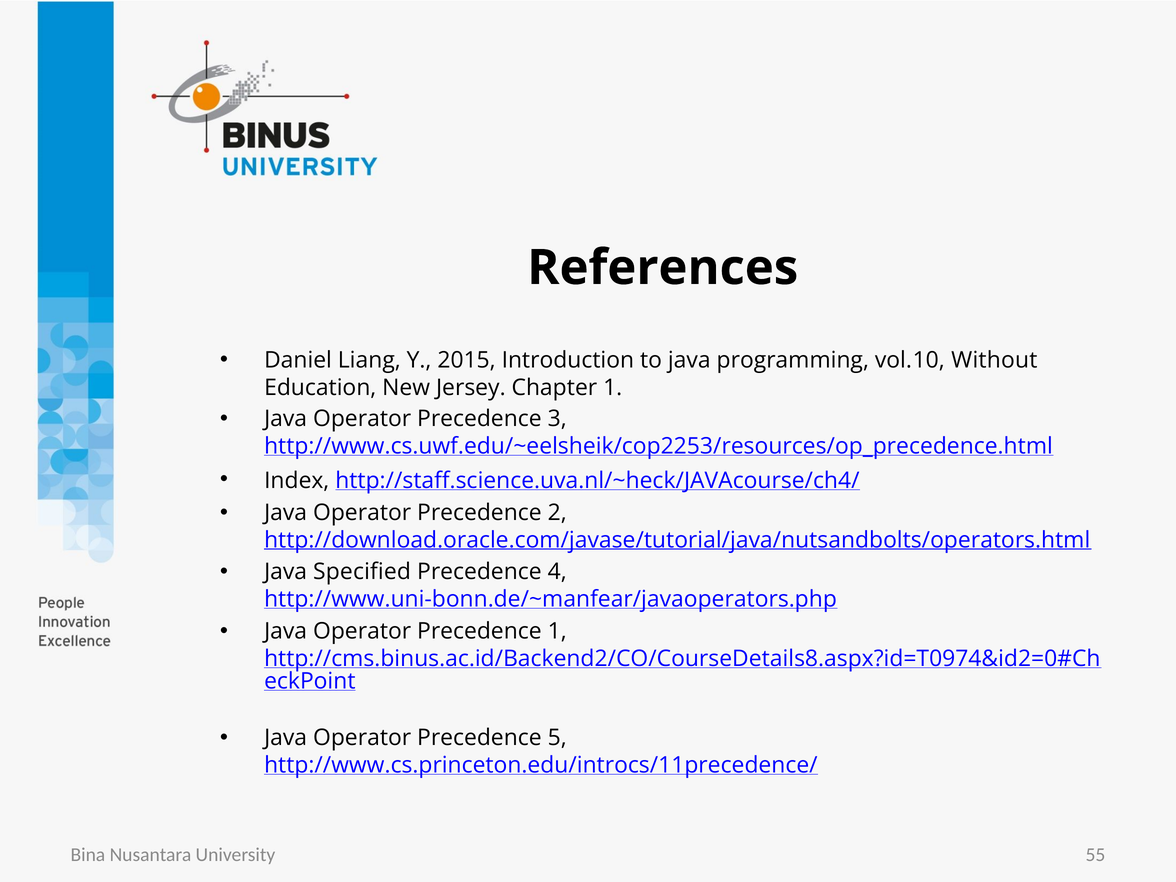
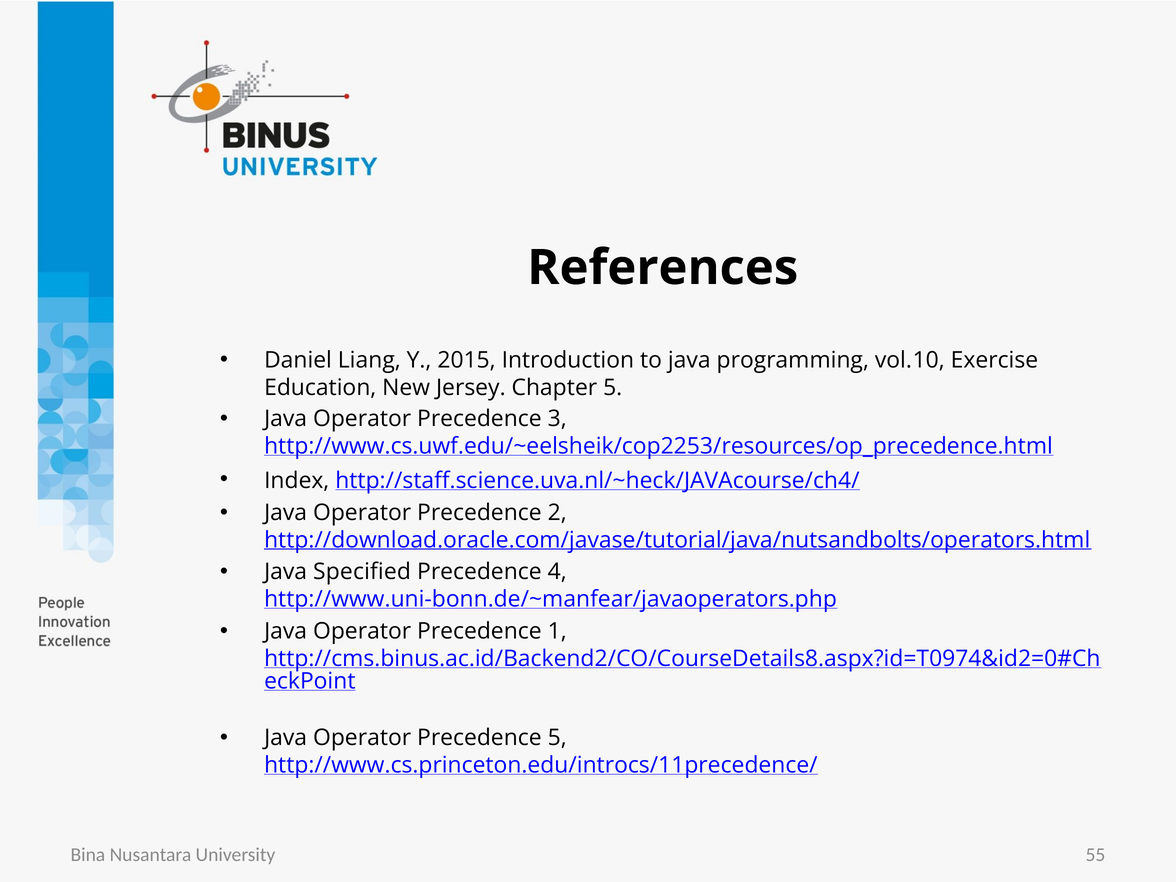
Without: Without -> Exercise (994, 360)
Chapter 1: 1 -> 5 (613, 388)
